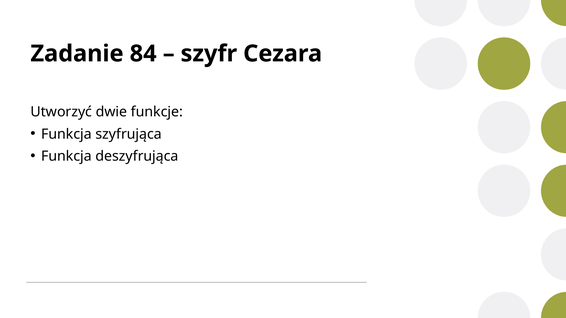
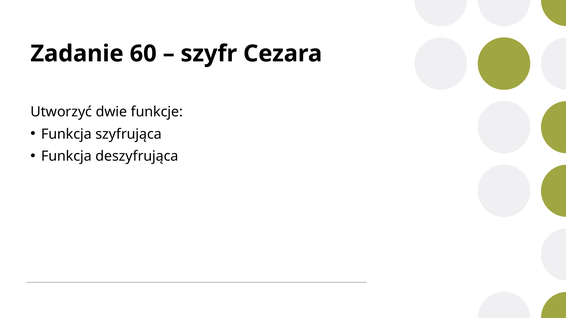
84: 84 -> 60 (143, 54)
